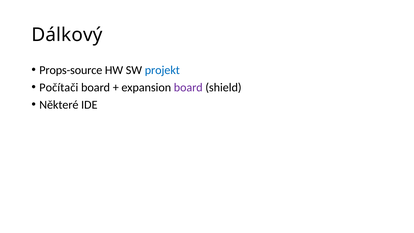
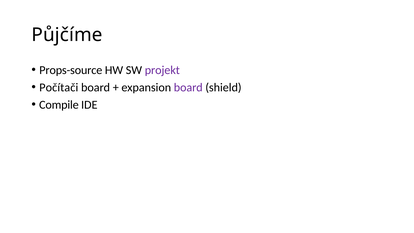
Dálkový: Dálkový -> Půjčíme (67, 35)
projekt colour: blue -> purple (162, 70)
Některé: Některé -> Compile (59, 105)
